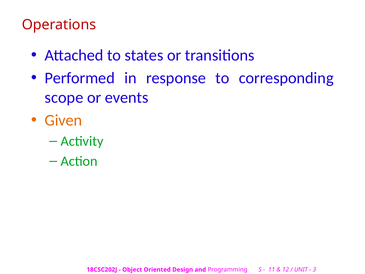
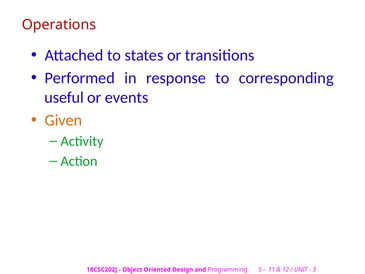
scope: scope -> useful (64, 97)
